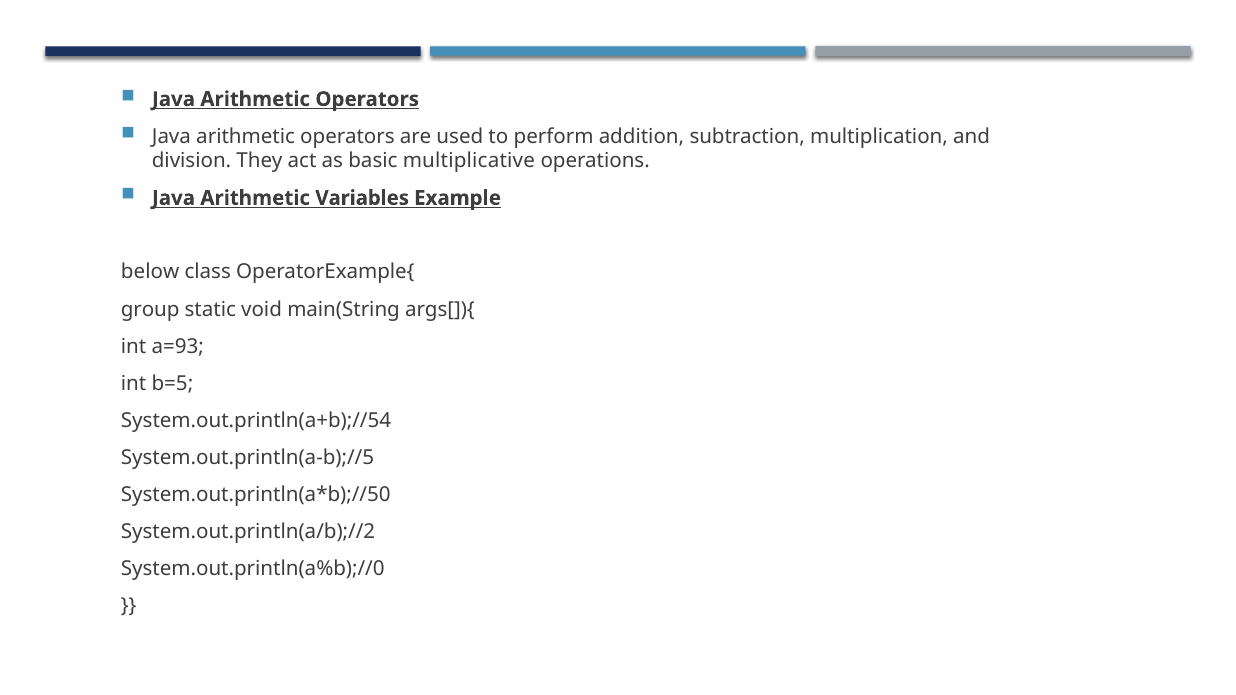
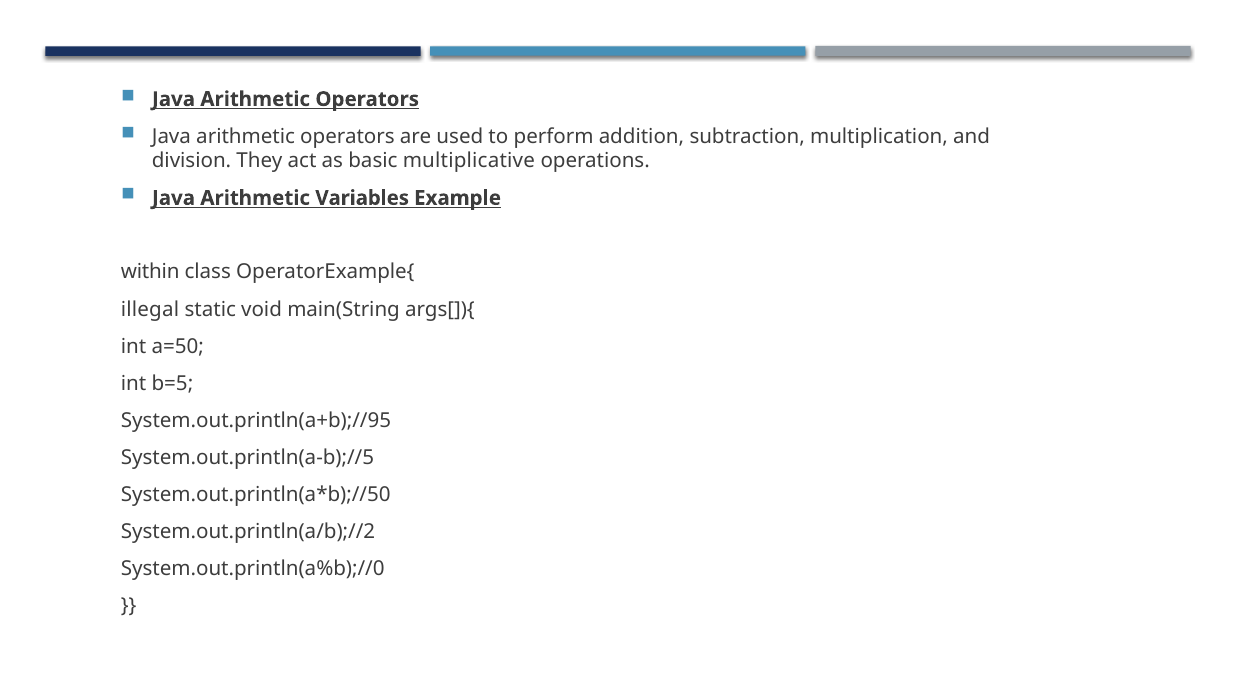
below: below -> within (150, 272)
group: group -> illegal (150, 309)
a=93: a=93 -> a=50 (178, 346)
System.out.println(a+b);//54: System.out.println(a+b);//54 -> System.out.println(a+b);//95 (256, 421)
